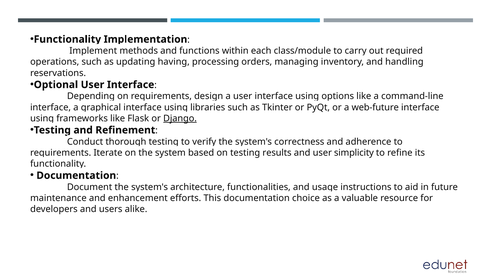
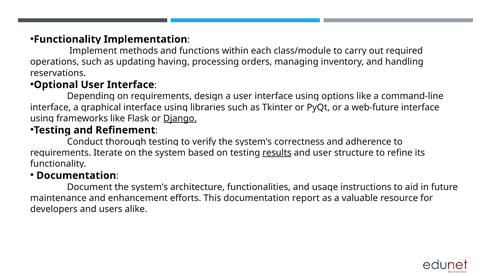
results underline: none -> present (277, 153)
simplicity: simplicity -> structure (354, 153)
choice: choice -> report (306, 198)
